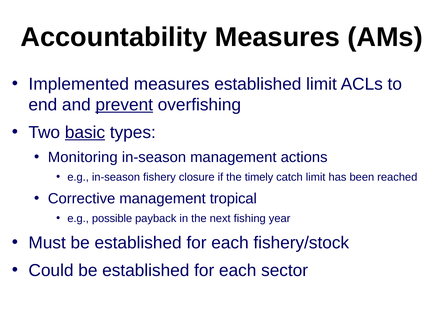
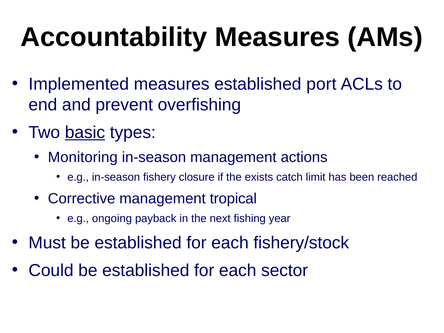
established limit: limit -> port (321, 84)
prevent underline: present -> none (124, 105)
timely: timely -> exists (259, 177)
possible: possible -> ongoing (112, 218)
